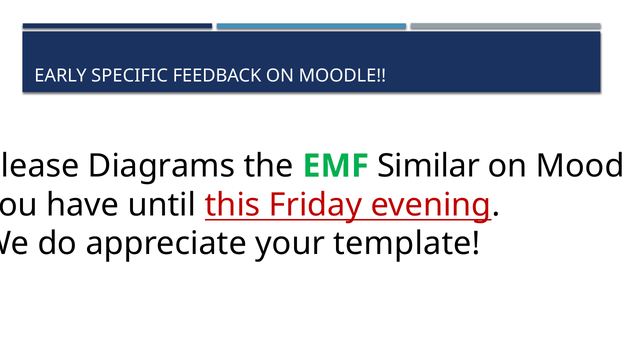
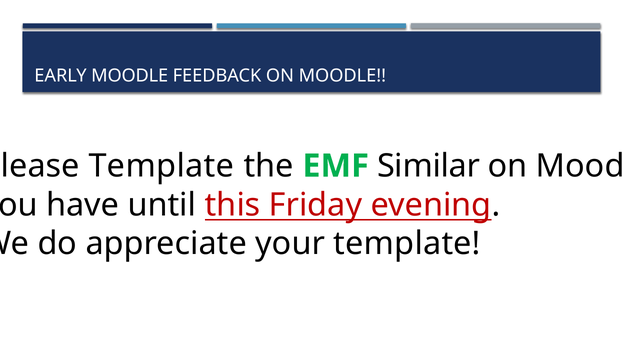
EARLY SPECIFIC: SPECIFIC -> MOODLE (130, 76)
Diagrams: Diagrams -> Template (161, 166)
